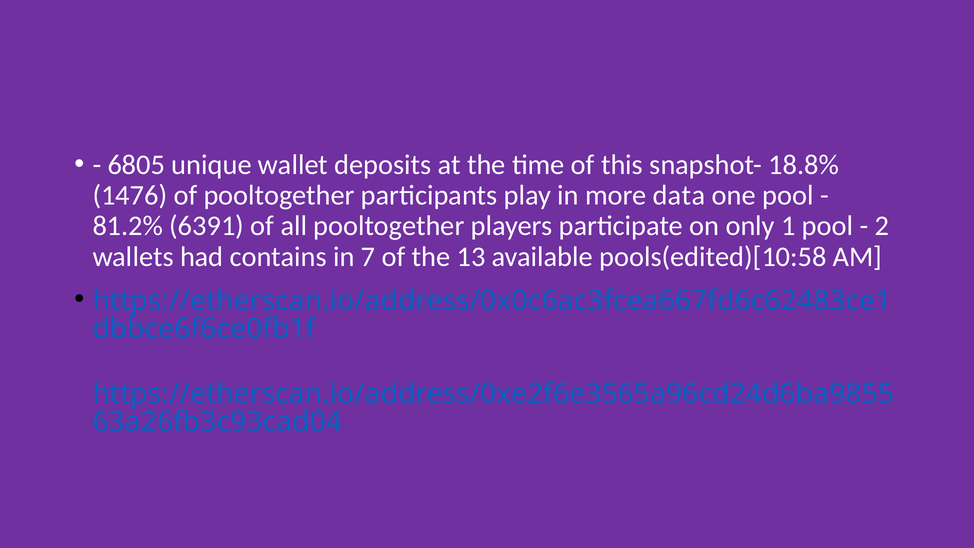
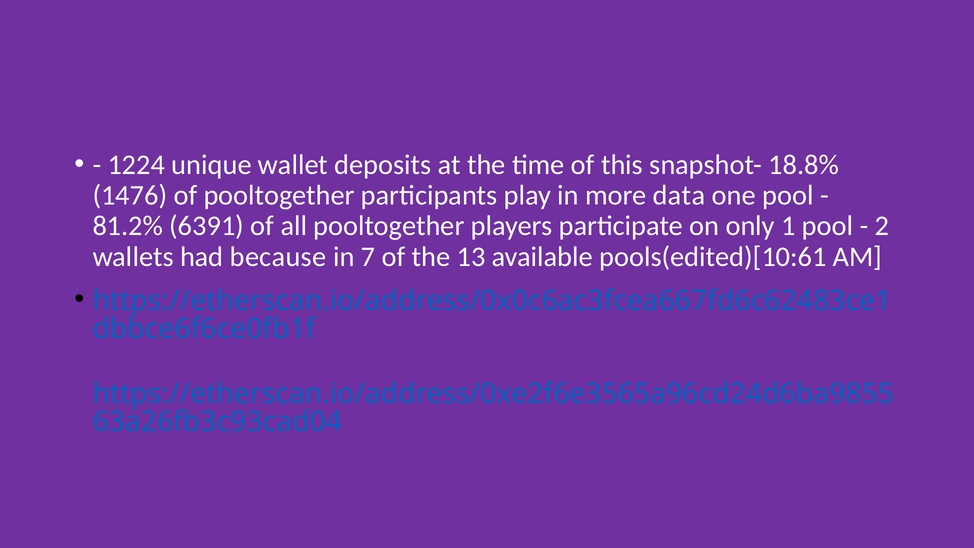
6805: 6805 -> 1224 (136, 165)
contains: contains -> because (278, 257)
pools(edited)[10:58: pools(edited)[10:58 -> pools(edited)[10:61 (713, 257)
